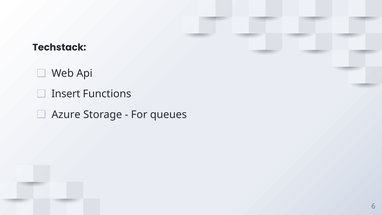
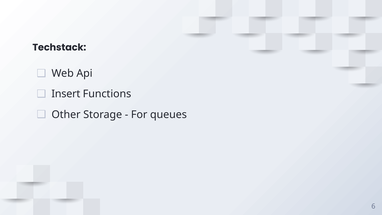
Azure: Azure -> Other (66, 115)
